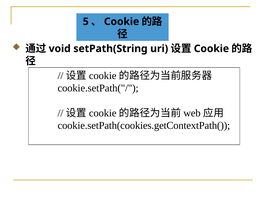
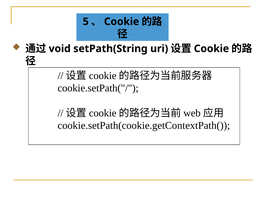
cookie.setPath(cookies.getContextPath(: cookie.setPath(cookies.getContextPath( -> cookie.setPath(cookie.getContextPath( (144, 125)
